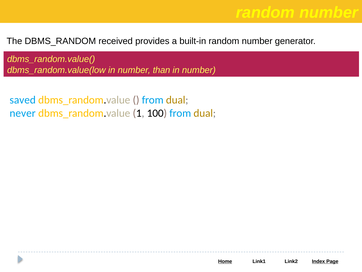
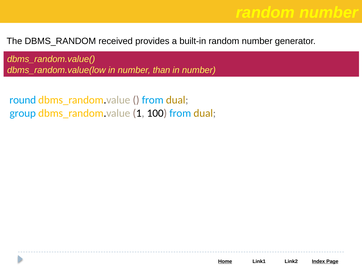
saved: saved -> round (23, 100)
never: never -> group (23, 113)
